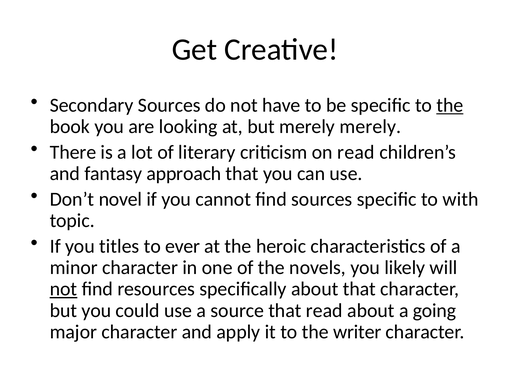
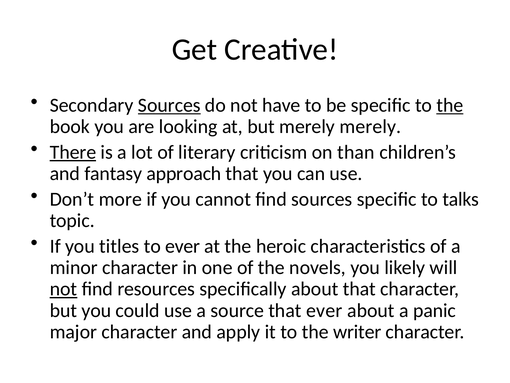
Sources underline: none -> present (169, 105)
There underline: none -> present (73, 152)
on read: read -> than (356, 152)
novel: novel -> more (120, 199)
with: with -> talks (461, 199)
that read: read -> ever (324, 310)
going: going -> panic (434, 310)
